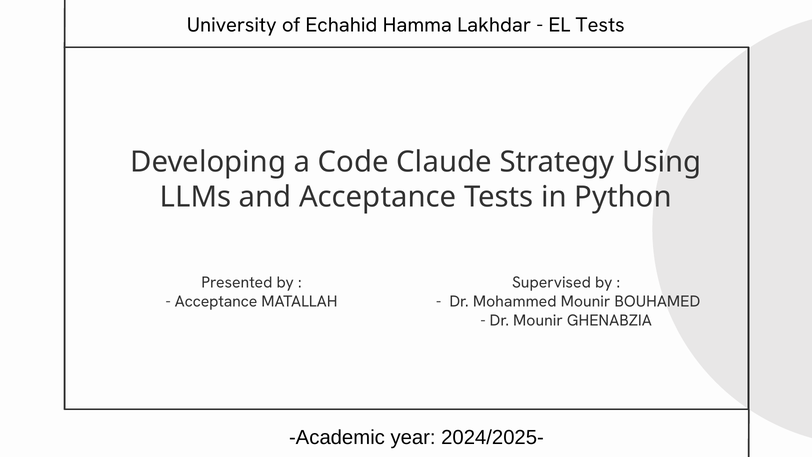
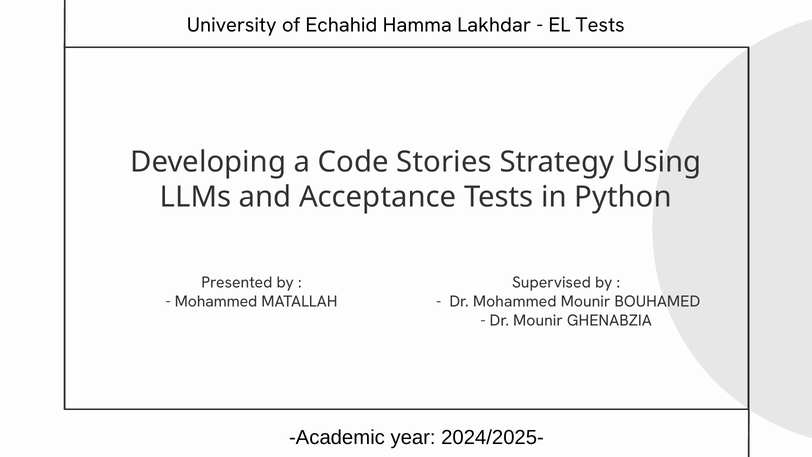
Claude: Claude -> Stories (444, 162)
Acceptance: Acceptance -> Mohammed (216, 302)
